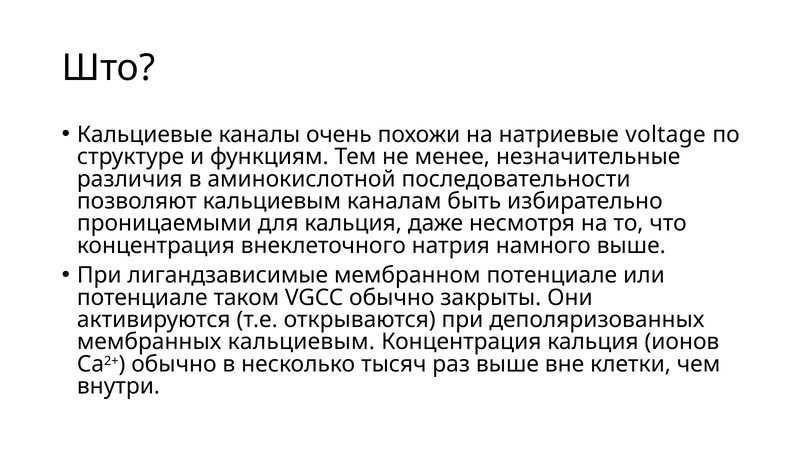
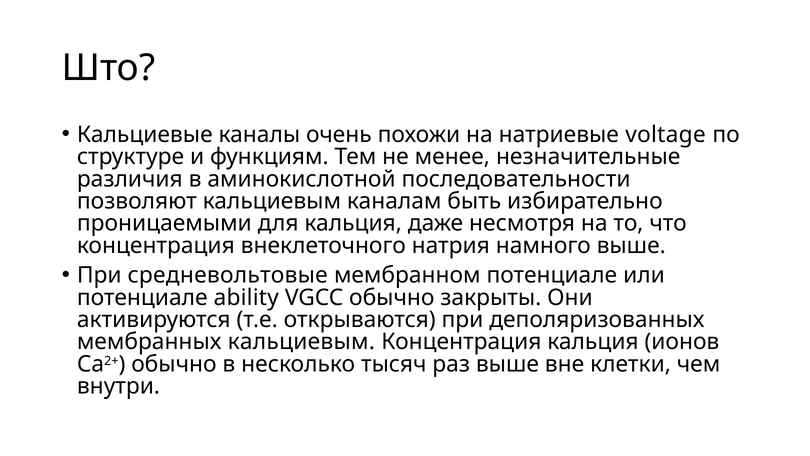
лигандзависимые: лигандзависимые -> средневольтовые (228, 275)
таком: таком -> ability (246, 297)
